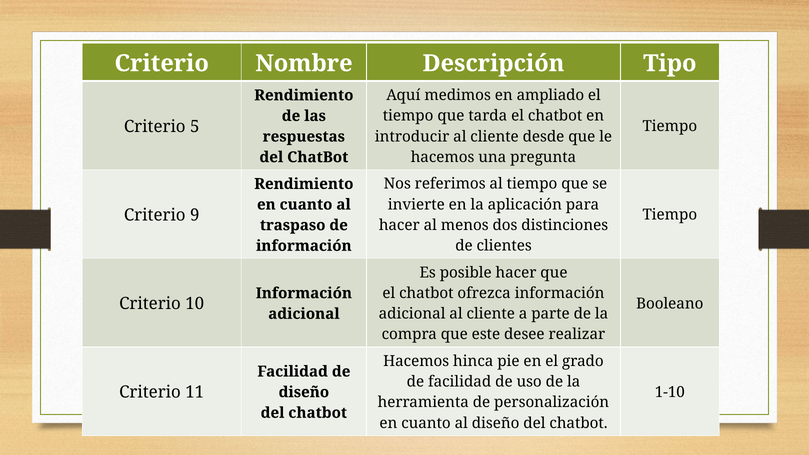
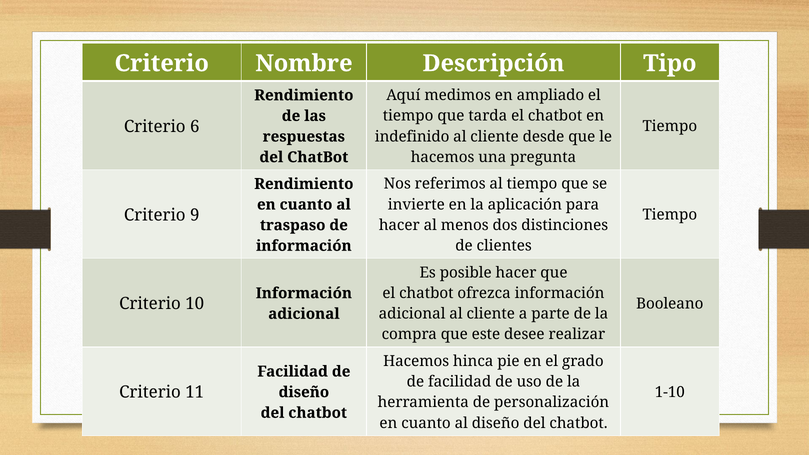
5: 5 -> 6 (195, 126)
introducir: introducir -> indefinido (412, 137)
